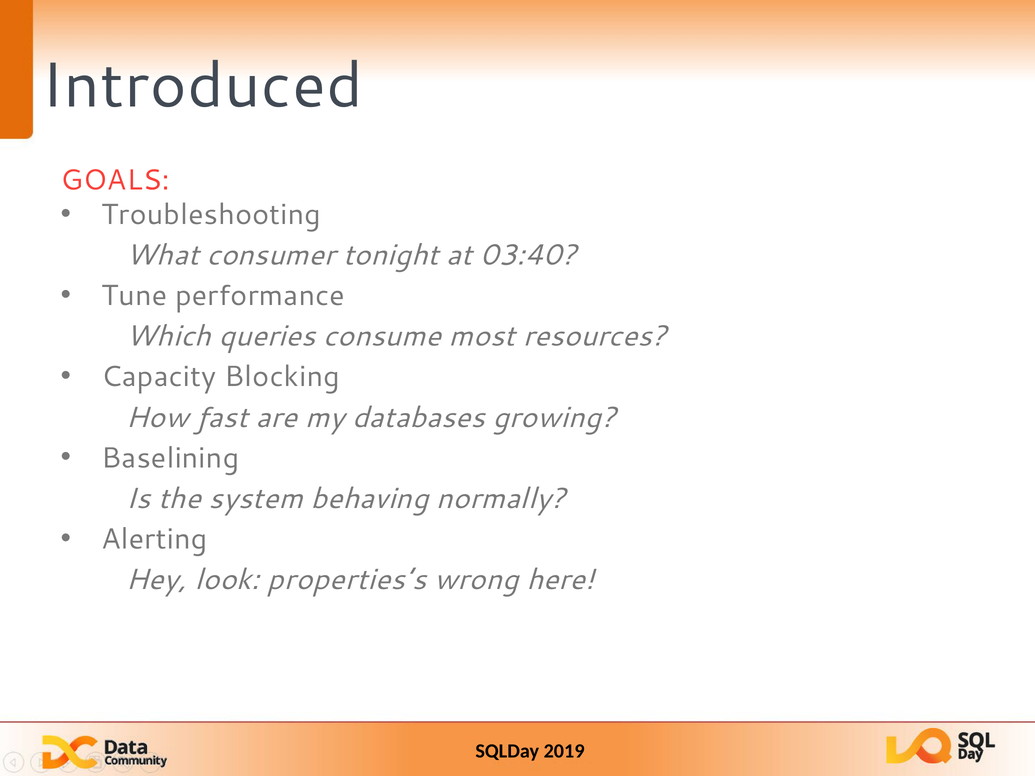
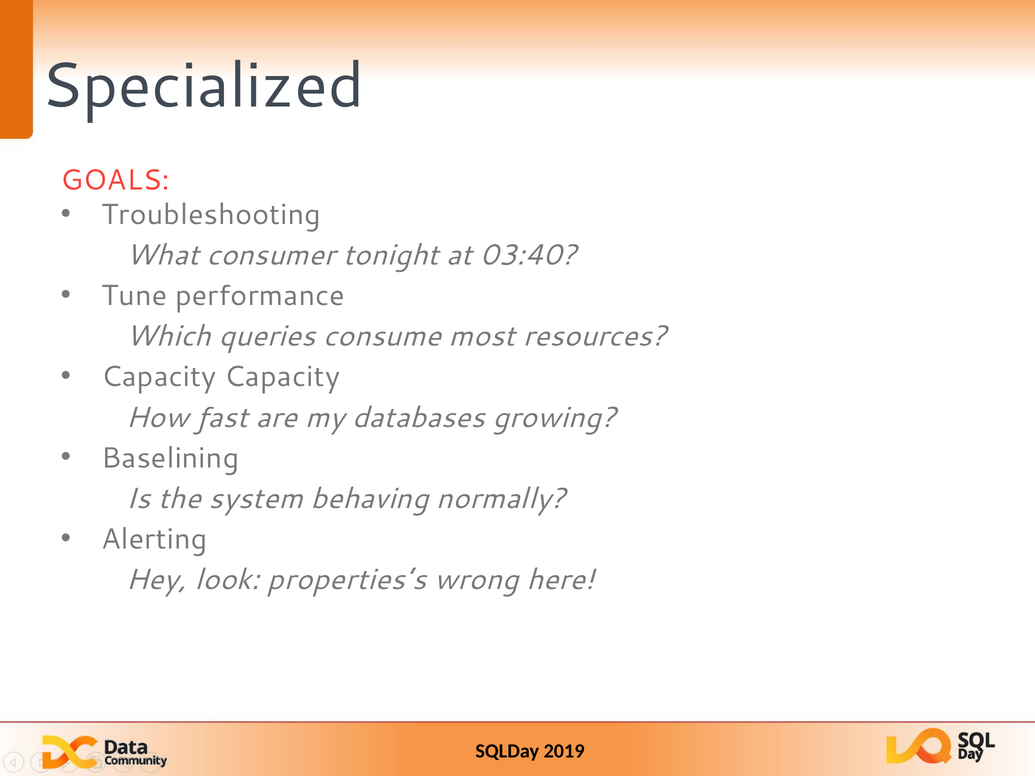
Introduced: Introduced -> Specialized (202, 86)
Capacity Blocking: Blocking -> Capacity (282, 377)
